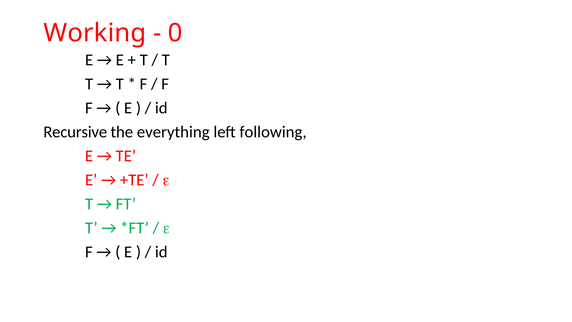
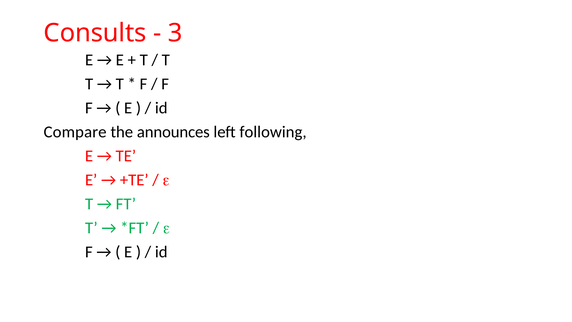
Working: Working -> Consults (95, 33)
0: 0 -> 3 (175, 33)
Recursive: Recursive -> Compare (75, 132)
everything: everything -> announces (173, 132)
